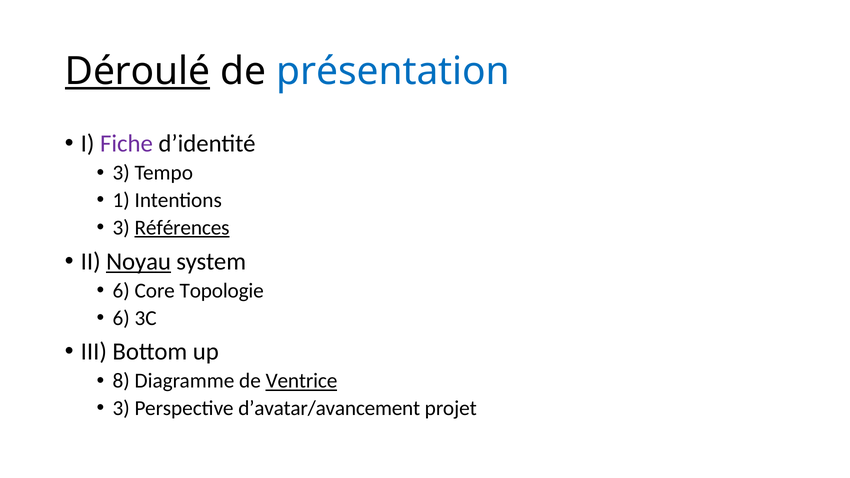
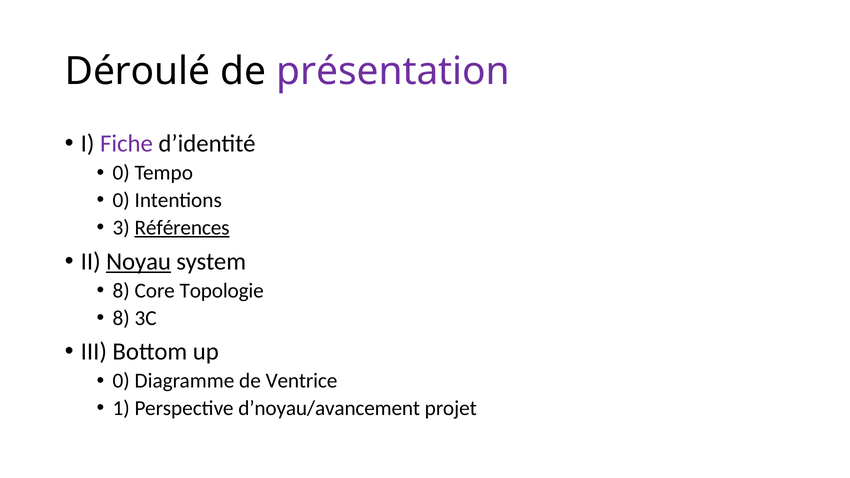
Déroulé underline: present -> none (138, 71)
présentation colour: blue -> purple (393, 71)
3: 3 -> 0 (121, 173)
1: 1 -> 0 (121, 200)
6: 6 -> 8 (121, 291)
6: 6 -> 8 (121, 318)
8: 8 -> 0 (121, 381)
Ventrice underline: present -> none (301, 381)
3: 3 -> 1 (121, 408)
d’avatar/avancement: d’avatar/avancement -> d’noyau/avancement (329, 408)
